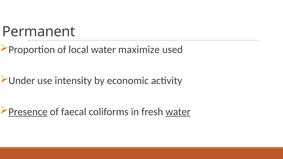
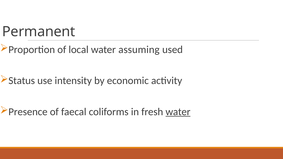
maximize: maximize -> assuming (139, 50)
Under: Under -> Status (22, 81)
Presence underline: present -> none (28, 112)
